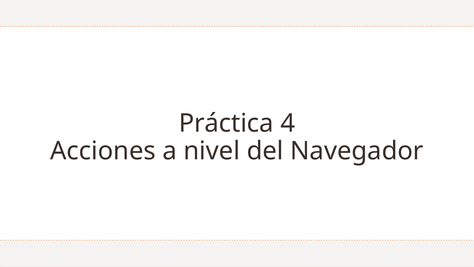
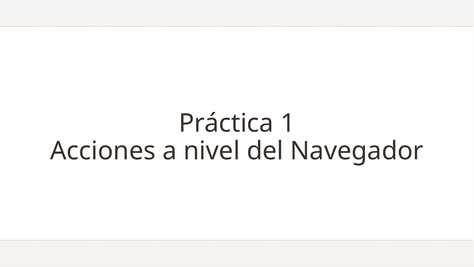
4: 4 -> 1 (288, 123)
